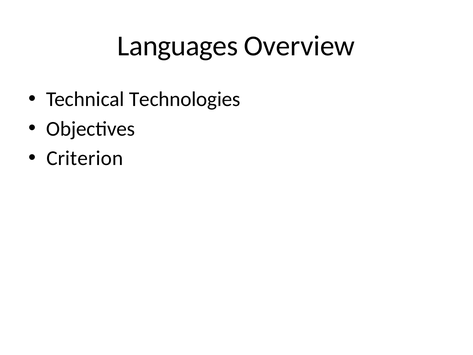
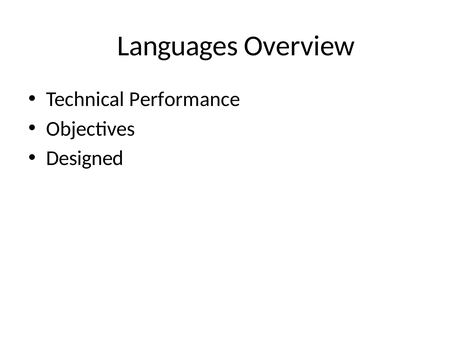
Technologies: Technologies -> Performance (185, 99)
Criterion: Criterion -> Designed (85, 158)
